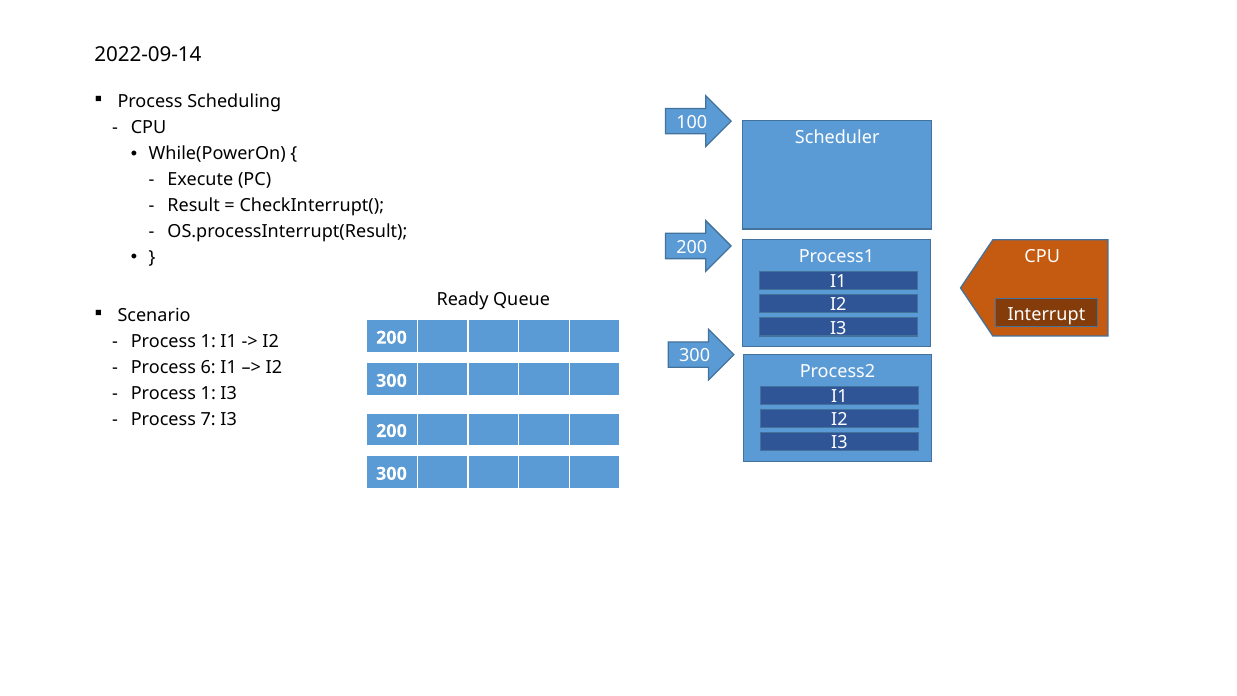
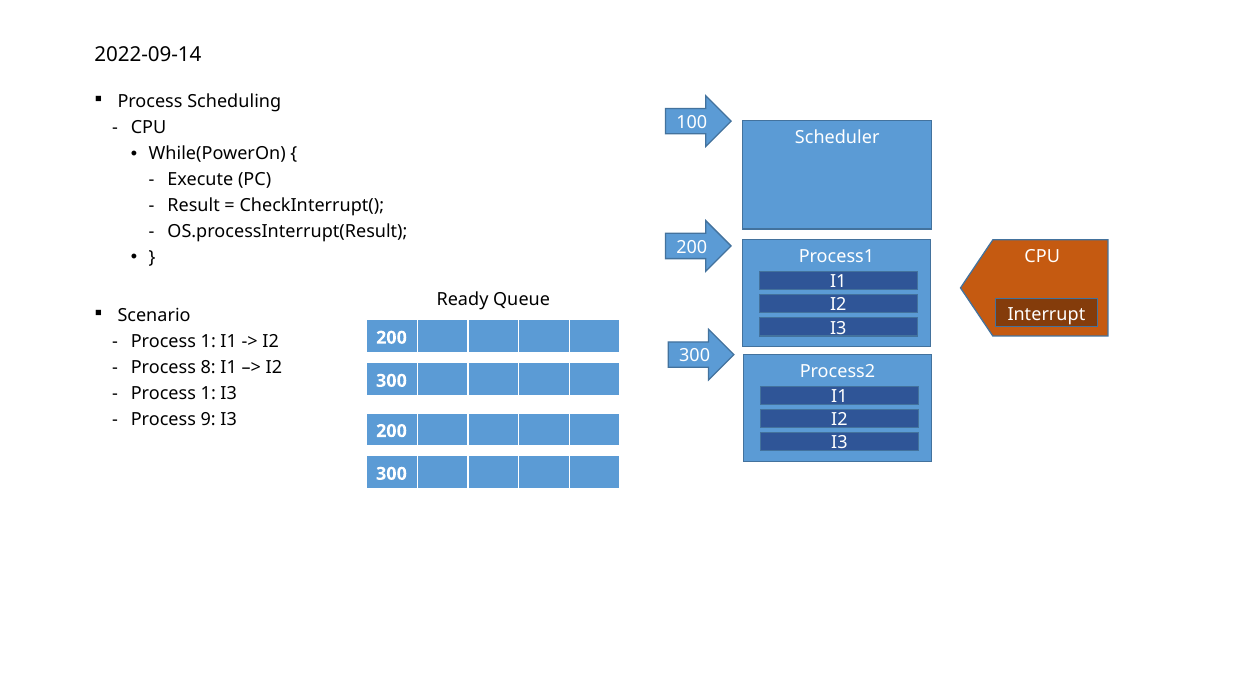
6: 6 -> 8 (208, 368)
7: 7 -> 9 (208, 419)
